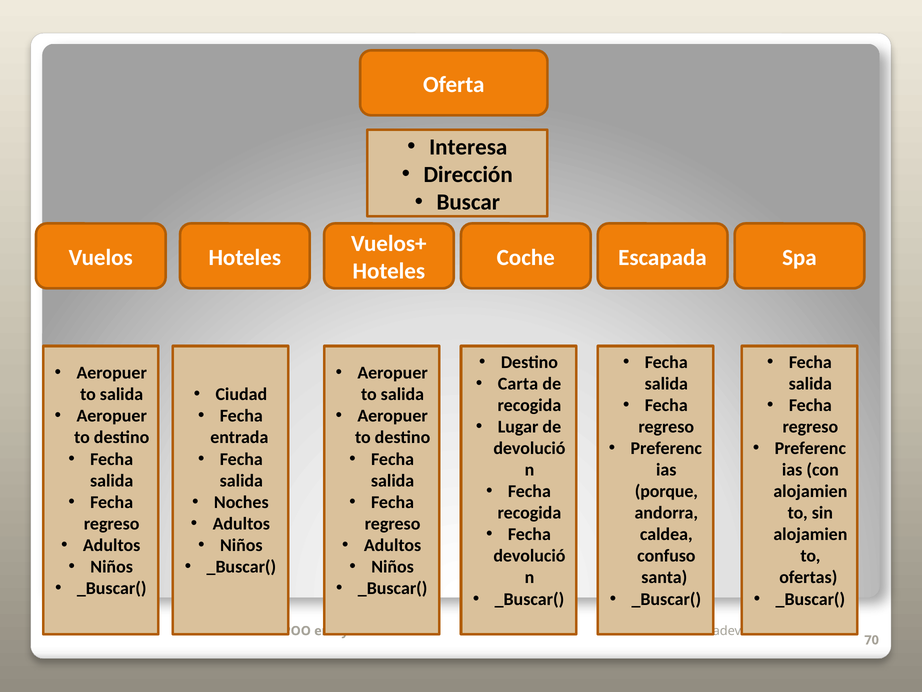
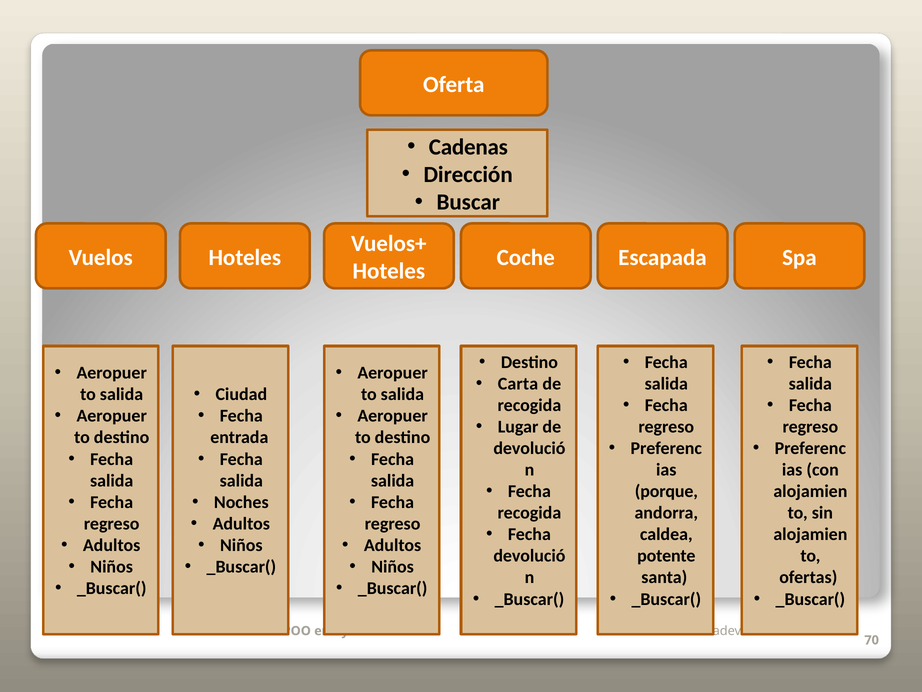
Interesa: Interesa -> Cadenas (468, 147)
confuso: confuso -> potente (666, 556)
